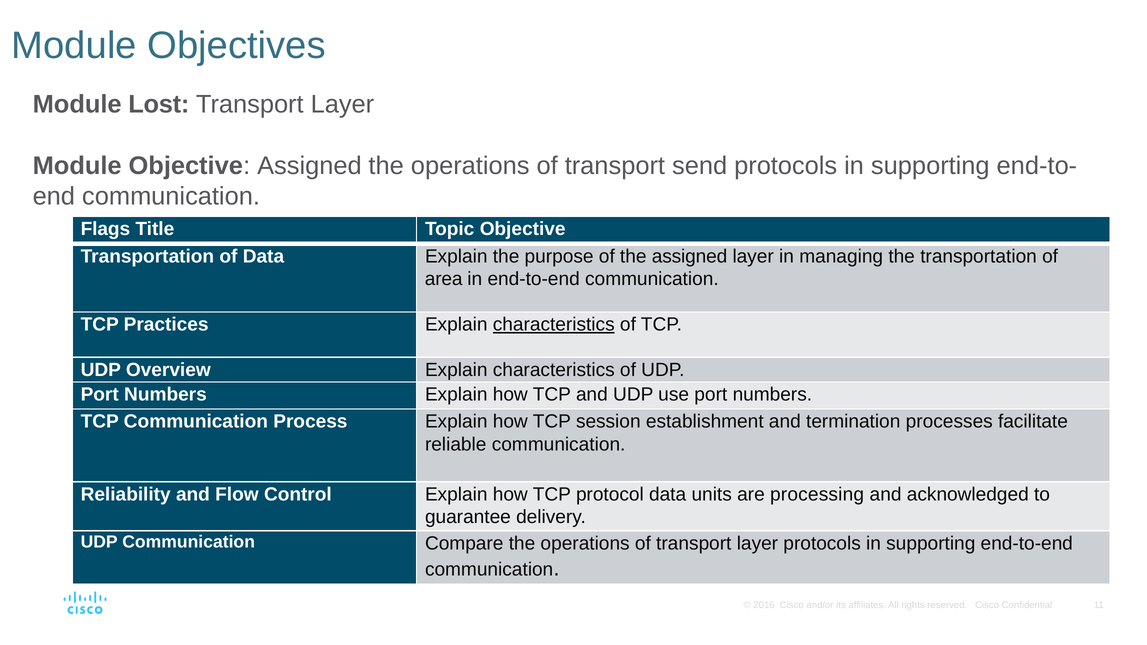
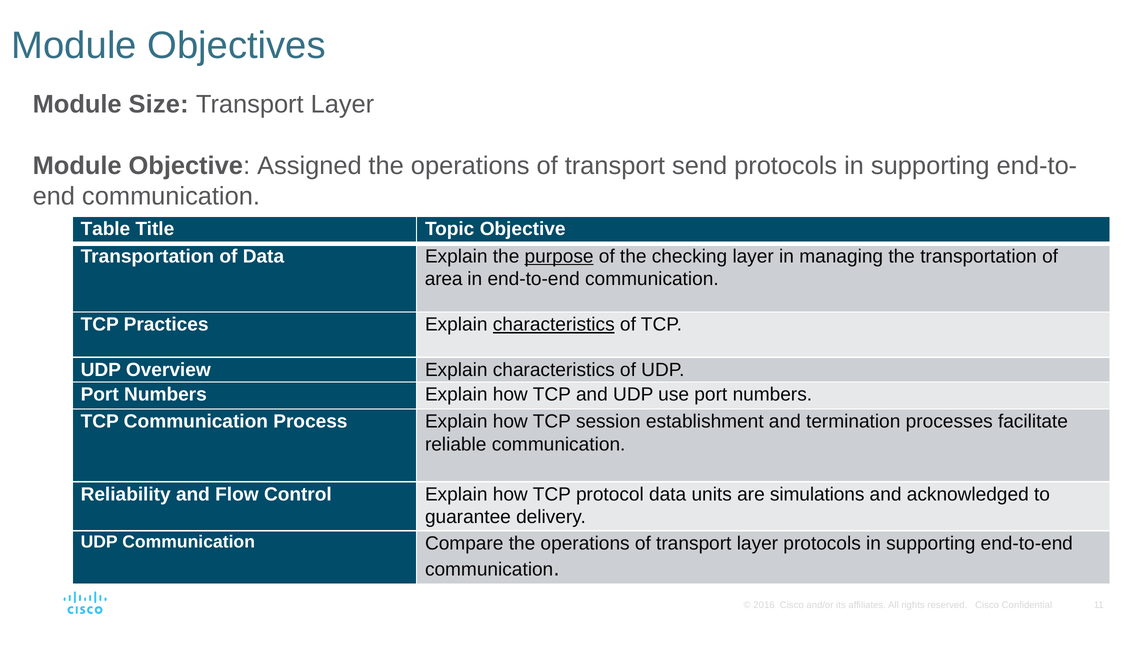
Lost: Lost -> Size (159, 105)
Flags: Flags -> Table (105, 229)
purpose underline: none -> present (559, 256)
the assigned: assigned -> checking (689, 256)
processing: processing -> simulations (817, 494)
